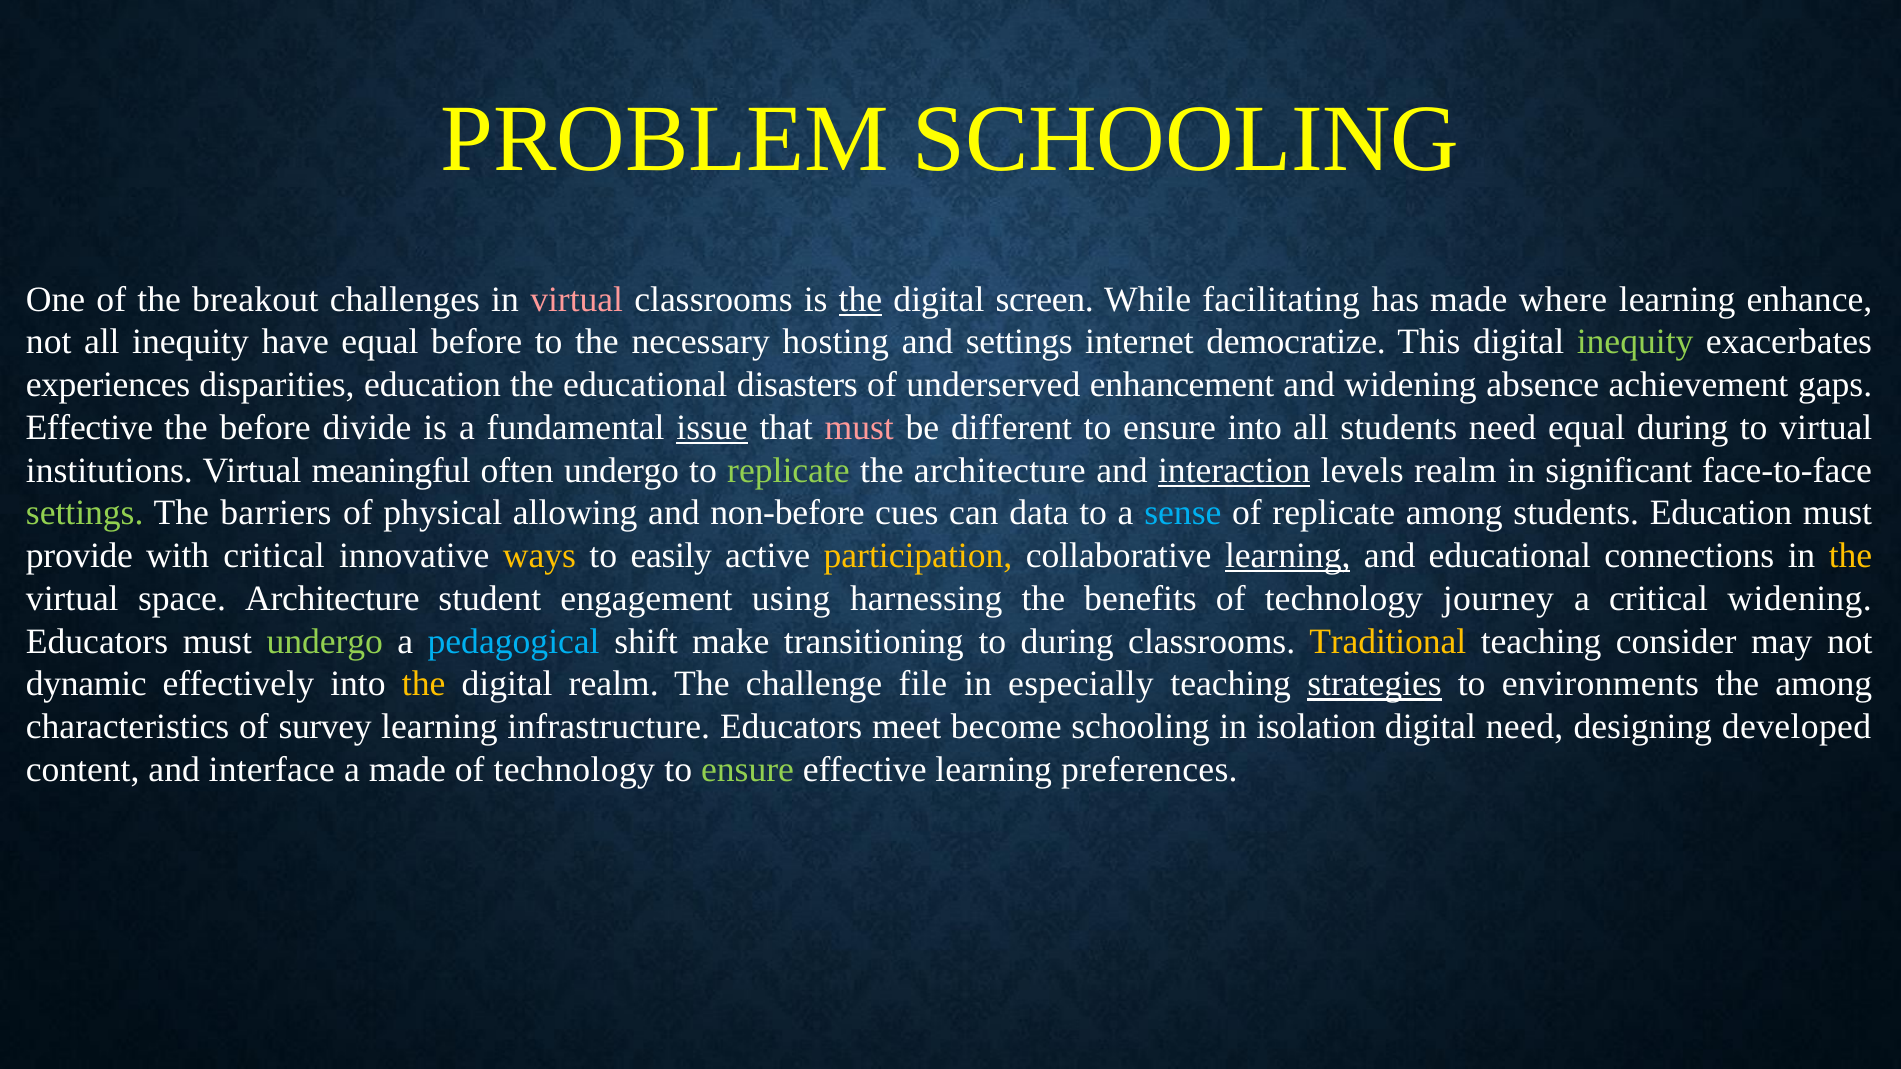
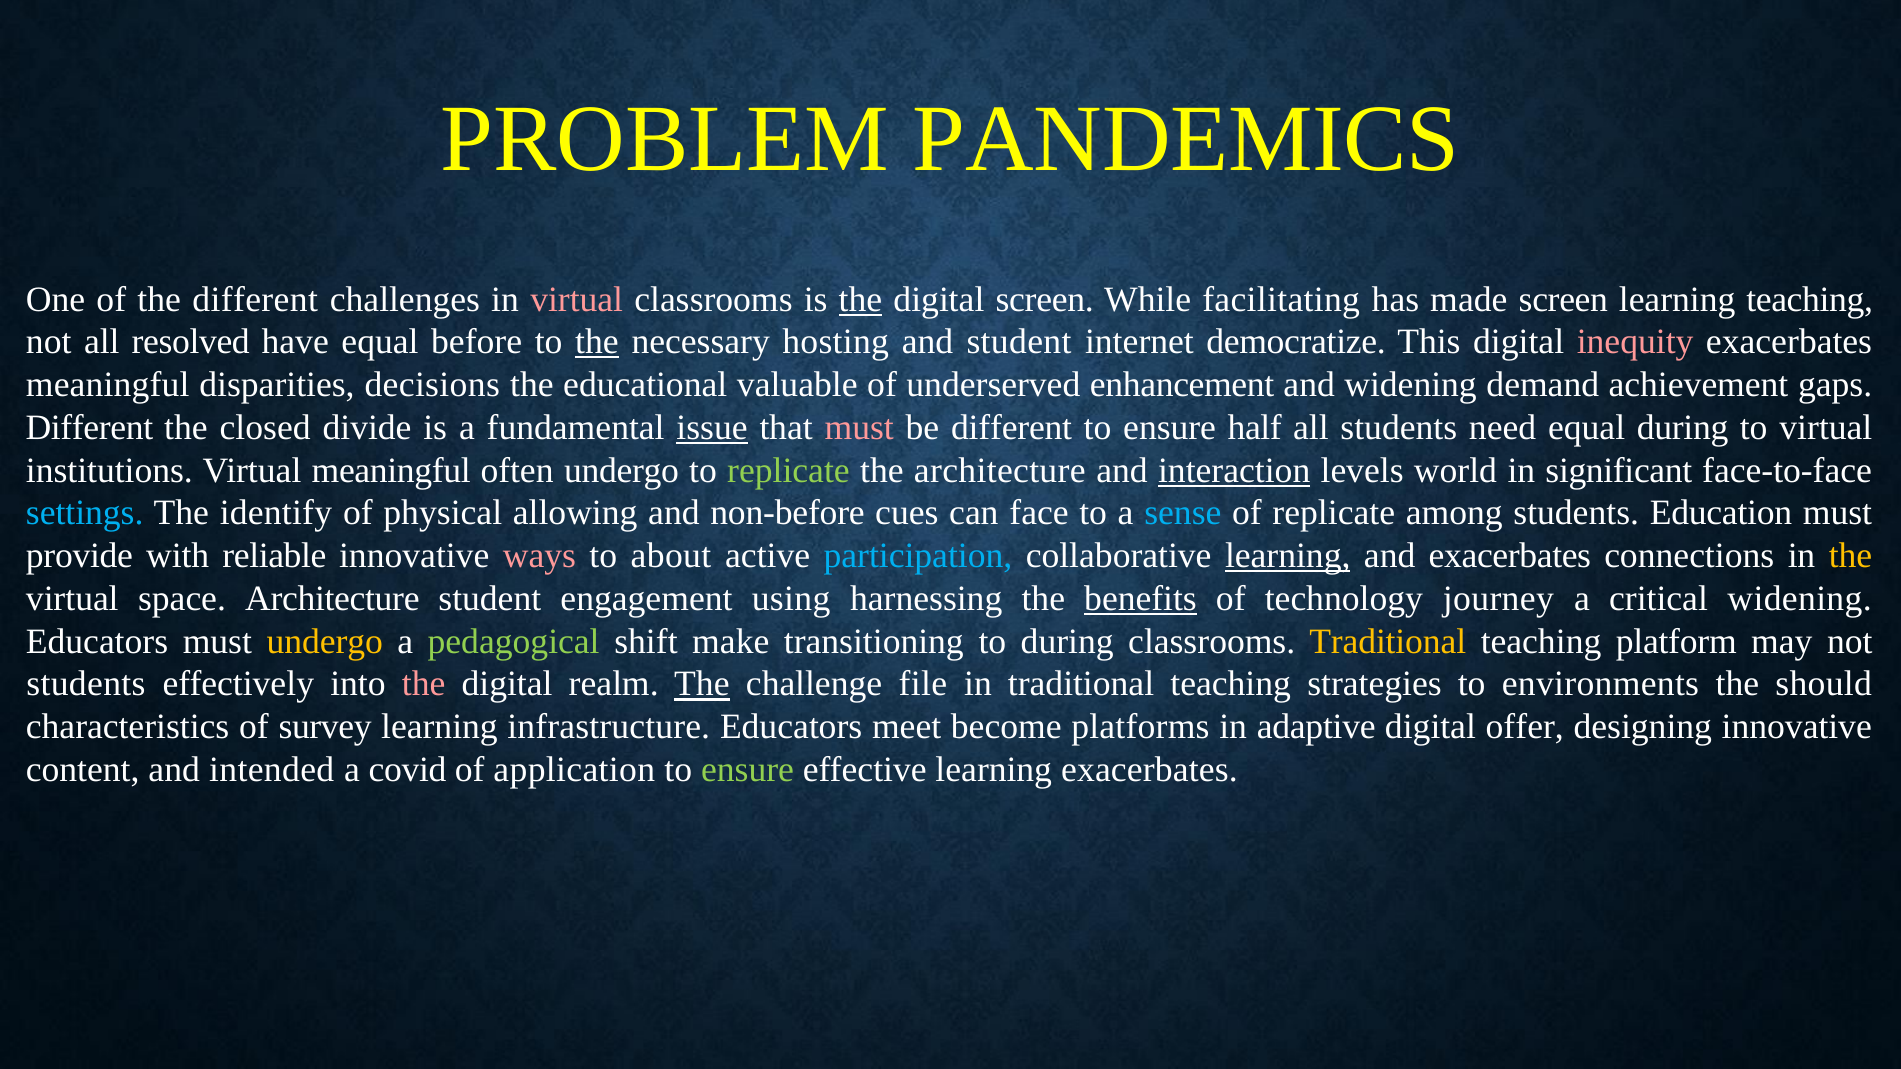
PROBLEM SCHOOLING: SCHOOLING -> PANDEMICS (1186, 140)
the breakout: breakout -> different (255, 299)
made where: where -> screen (1563, 299)
learning enhance: enhance -> teaching (1810, 299)
all inequity: inequity -> resolved (191, 342)
the underline: none -> present (597, 342)
and settings: settings -> student (1019, 342)
inequity colour: light green -> pink (1635, 342)
experiences: experiences -> meaningful (108, 385)
disparities education: education -> decisions (432, 385)
disasters: disasters -> valuable (797, 385)
absence: absence -> demand (1543, 385)
Effective: Effective -> Different (89, 428)
the before: before -> closed (265, 428)
ensure into: into -> half (1255, 428)
levels realm: realm -> world (1455, 470)
settings colour: light green -> light blue (85, 513)
barriers: barriers -> identify (276, 513)
data: data -> face (1039, 513)
with critical: critical -> reliable (274, 556)
ways colour: yellow -> pink (539, 556)
easily: easily -> about (671, 556)
participation colour: yellow -> light blue (918, 556)
and educational: educational -> exacerbates (1510, 556)
benefits underline: none -> present (1140, 599)
undergo colour: light green -> yellow (325, 642)
pedagogical colour: light blue -> light green (514, 642)
consider: consider -> platform (1676, 642)
dynamic: dynamic -> students (86, 684)
the colour: yellow -> pink (424, 684)
The underline: none -> present (702, 684)
in especially: especially -> traditional (1081, 684)
strategies underline: present -> none (1375, 684)
the among: among -> should (1824, 684)
become schooling: schooling -> platforms (1140, 727)
isolation: isolation -> adaptive (1316, 727)
digital need: need -> offer (1525, 727)
designing developed: developed -> innovative (1797, 727)
interface: interface -> intended (272, 770)
a made: made -> covid (408, 770)
technology: technology -> application (574, 770)
learning preferences: preferences -> exacerbates (1149, 770)
